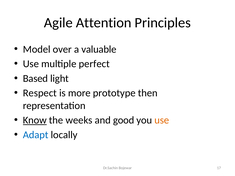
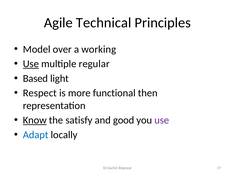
Attention: Attention -> Technical (104, 23)
valuable: valuable -> working (99, 49)
Use underline: none -> present (31, 64)
perfect: perfect -> regular (94, 64)
prototype: prototype -> functional (114, 93)
weeks: weeks -> satisfy (79, 120)
use colour: orange -> purple (162, 120)
